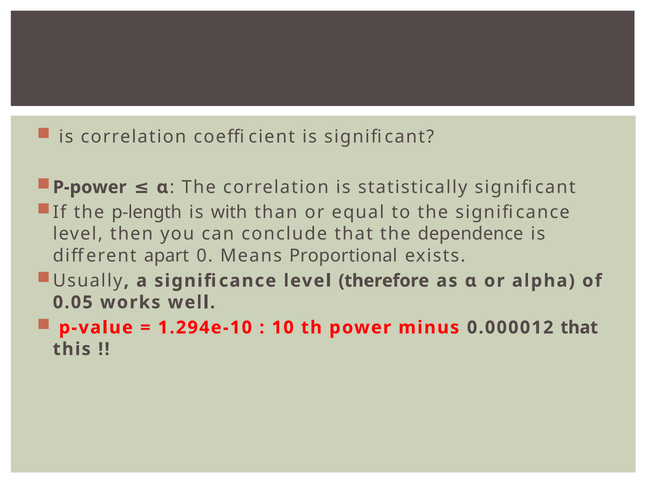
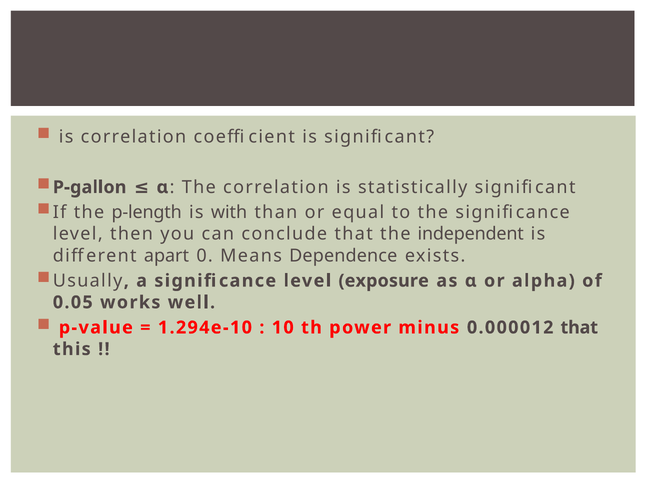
P-power: P-power -> P-gallon (90, 187)
dependence: dependence -> independent (471, 234)
Proportional: Proportional -> Dependence (343, 256)
therefore: therefore -> exposure (384, 281)
